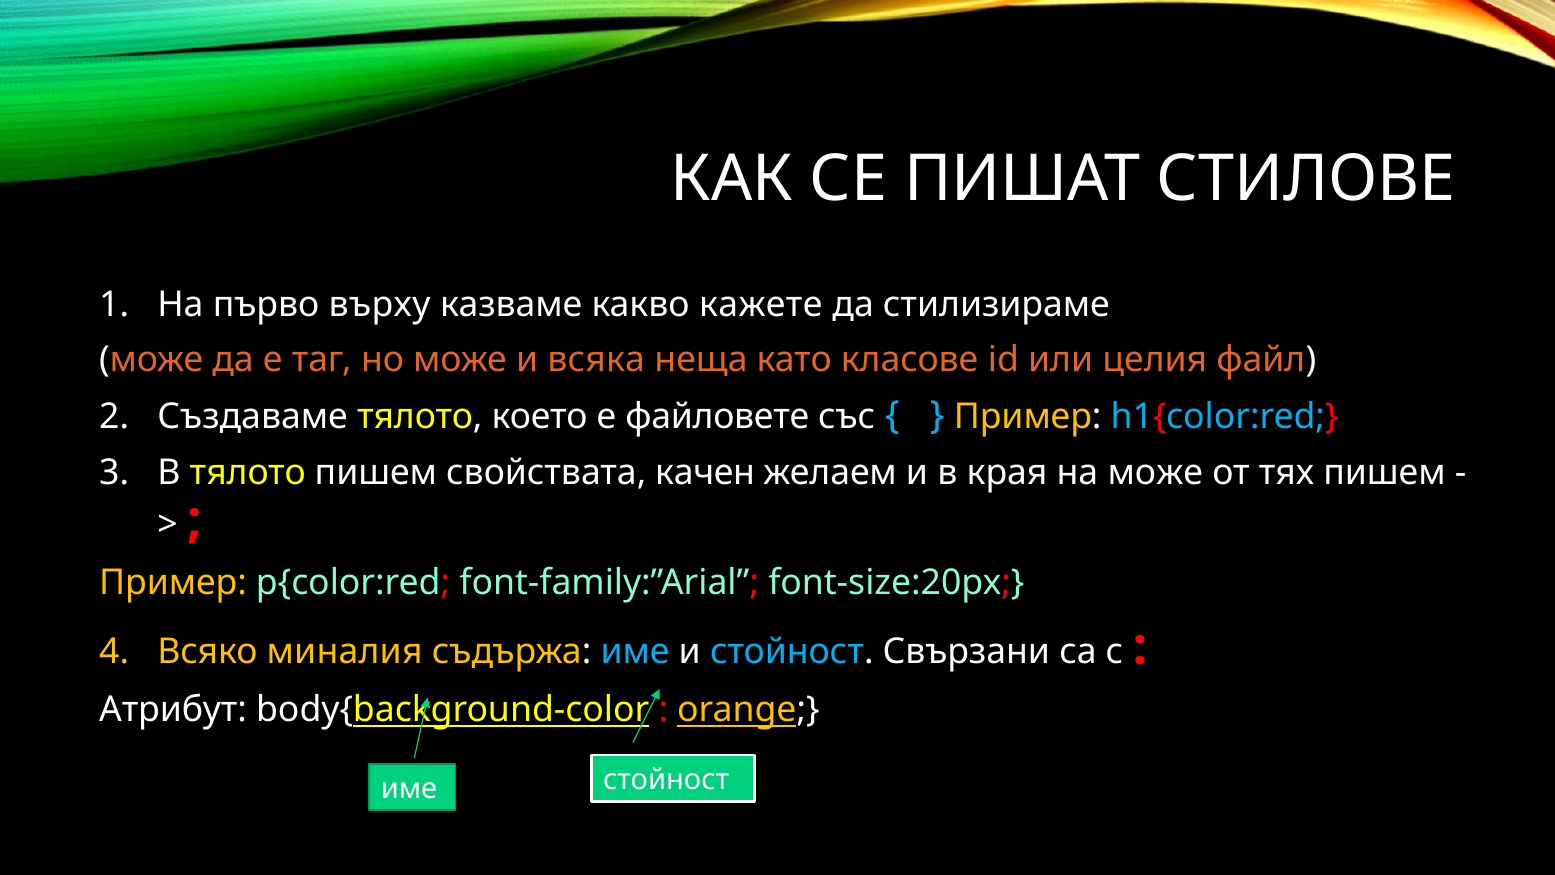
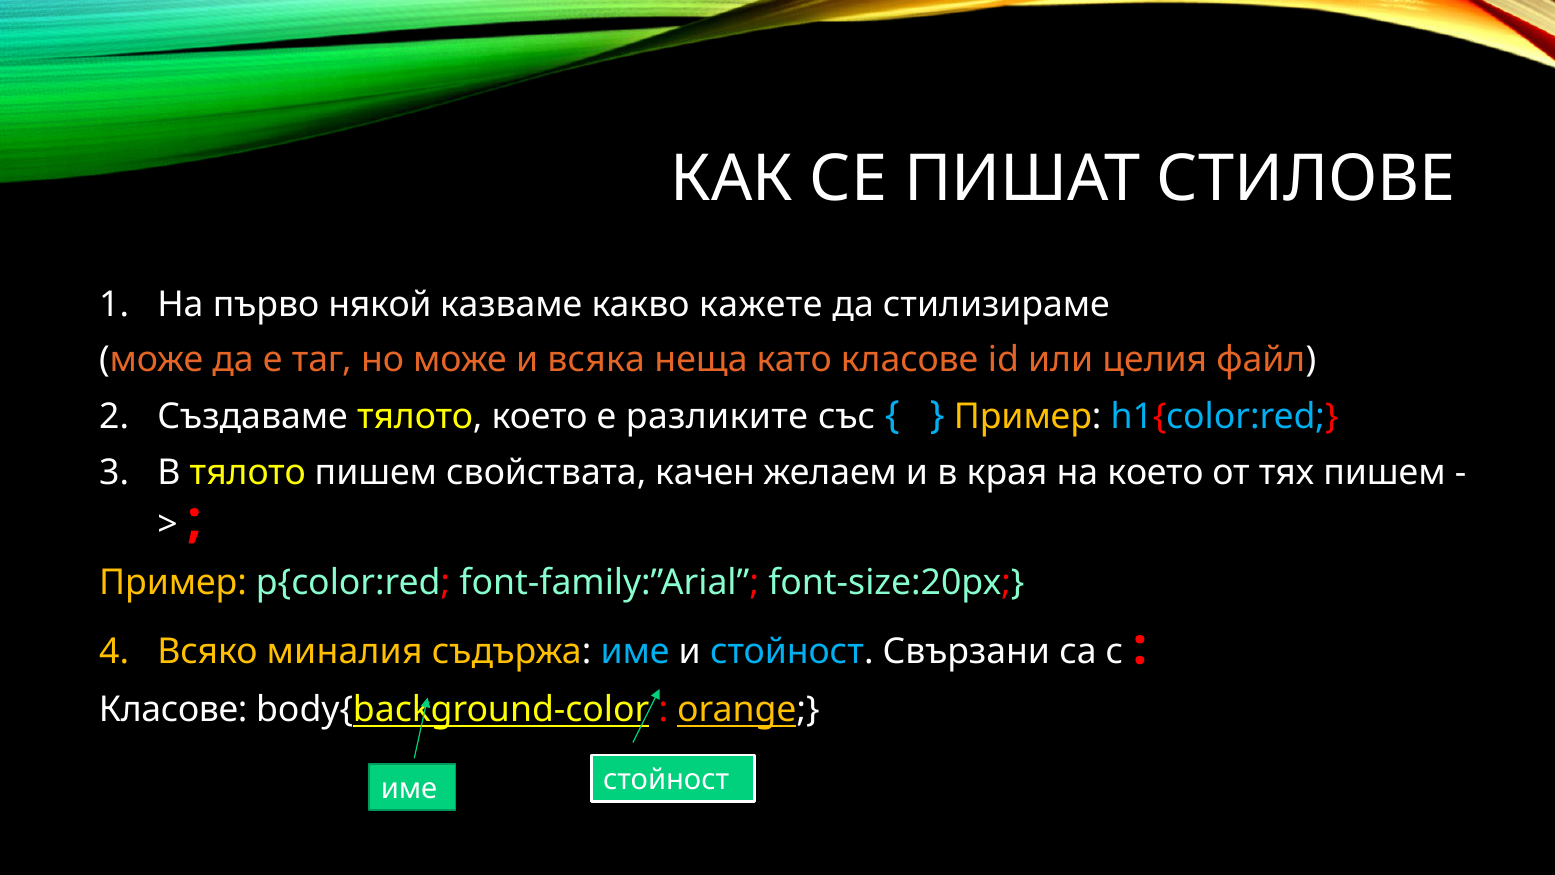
върху: върху -> някой (380, 305)
файловете: файловете -> разликите (717, 417)
на може: може -> което (1156, 472)
Атрибут: Атрибут -> Класове (173, 710)
